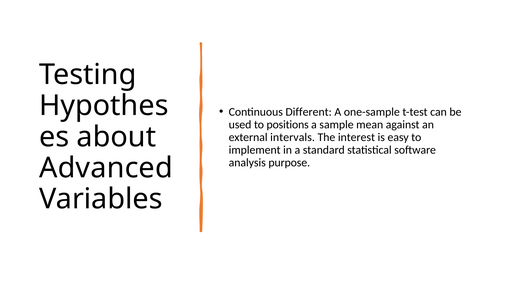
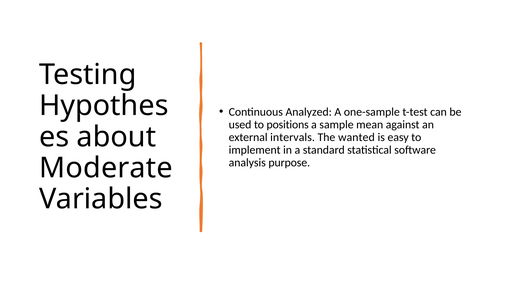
Different: Different -> Analyzed (309, 112)
interest: interest -> wanted (356, 137)
Advanced: Advanced -> Moderate (106, 168)
